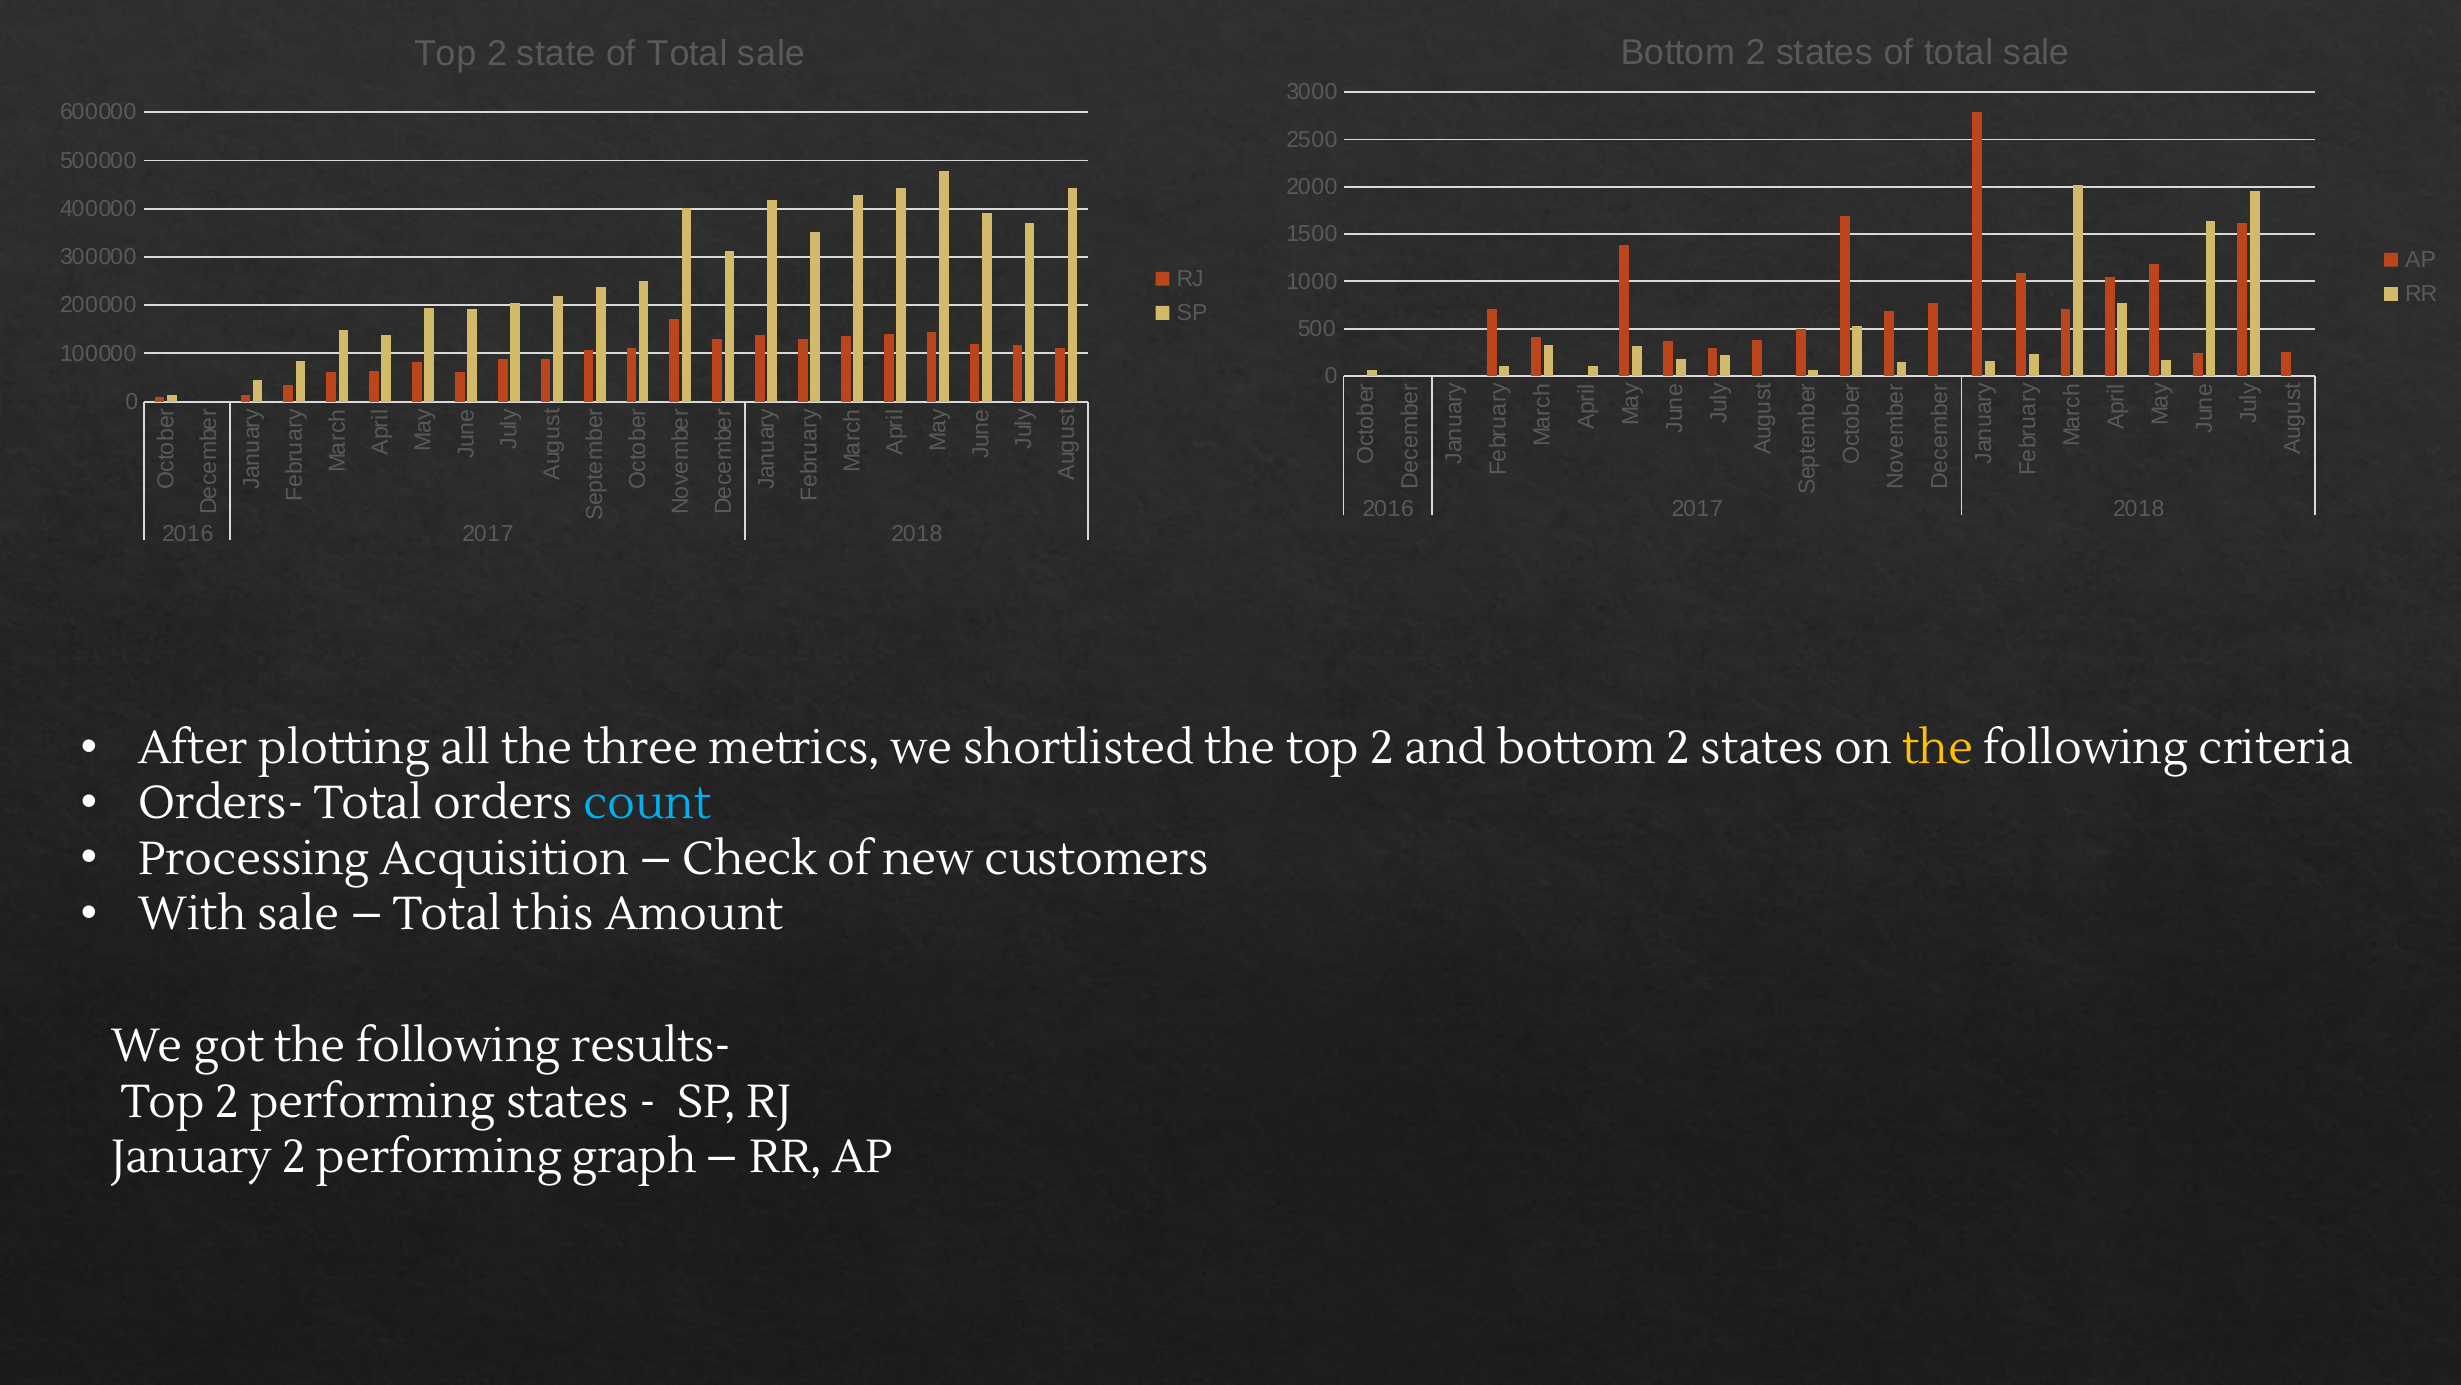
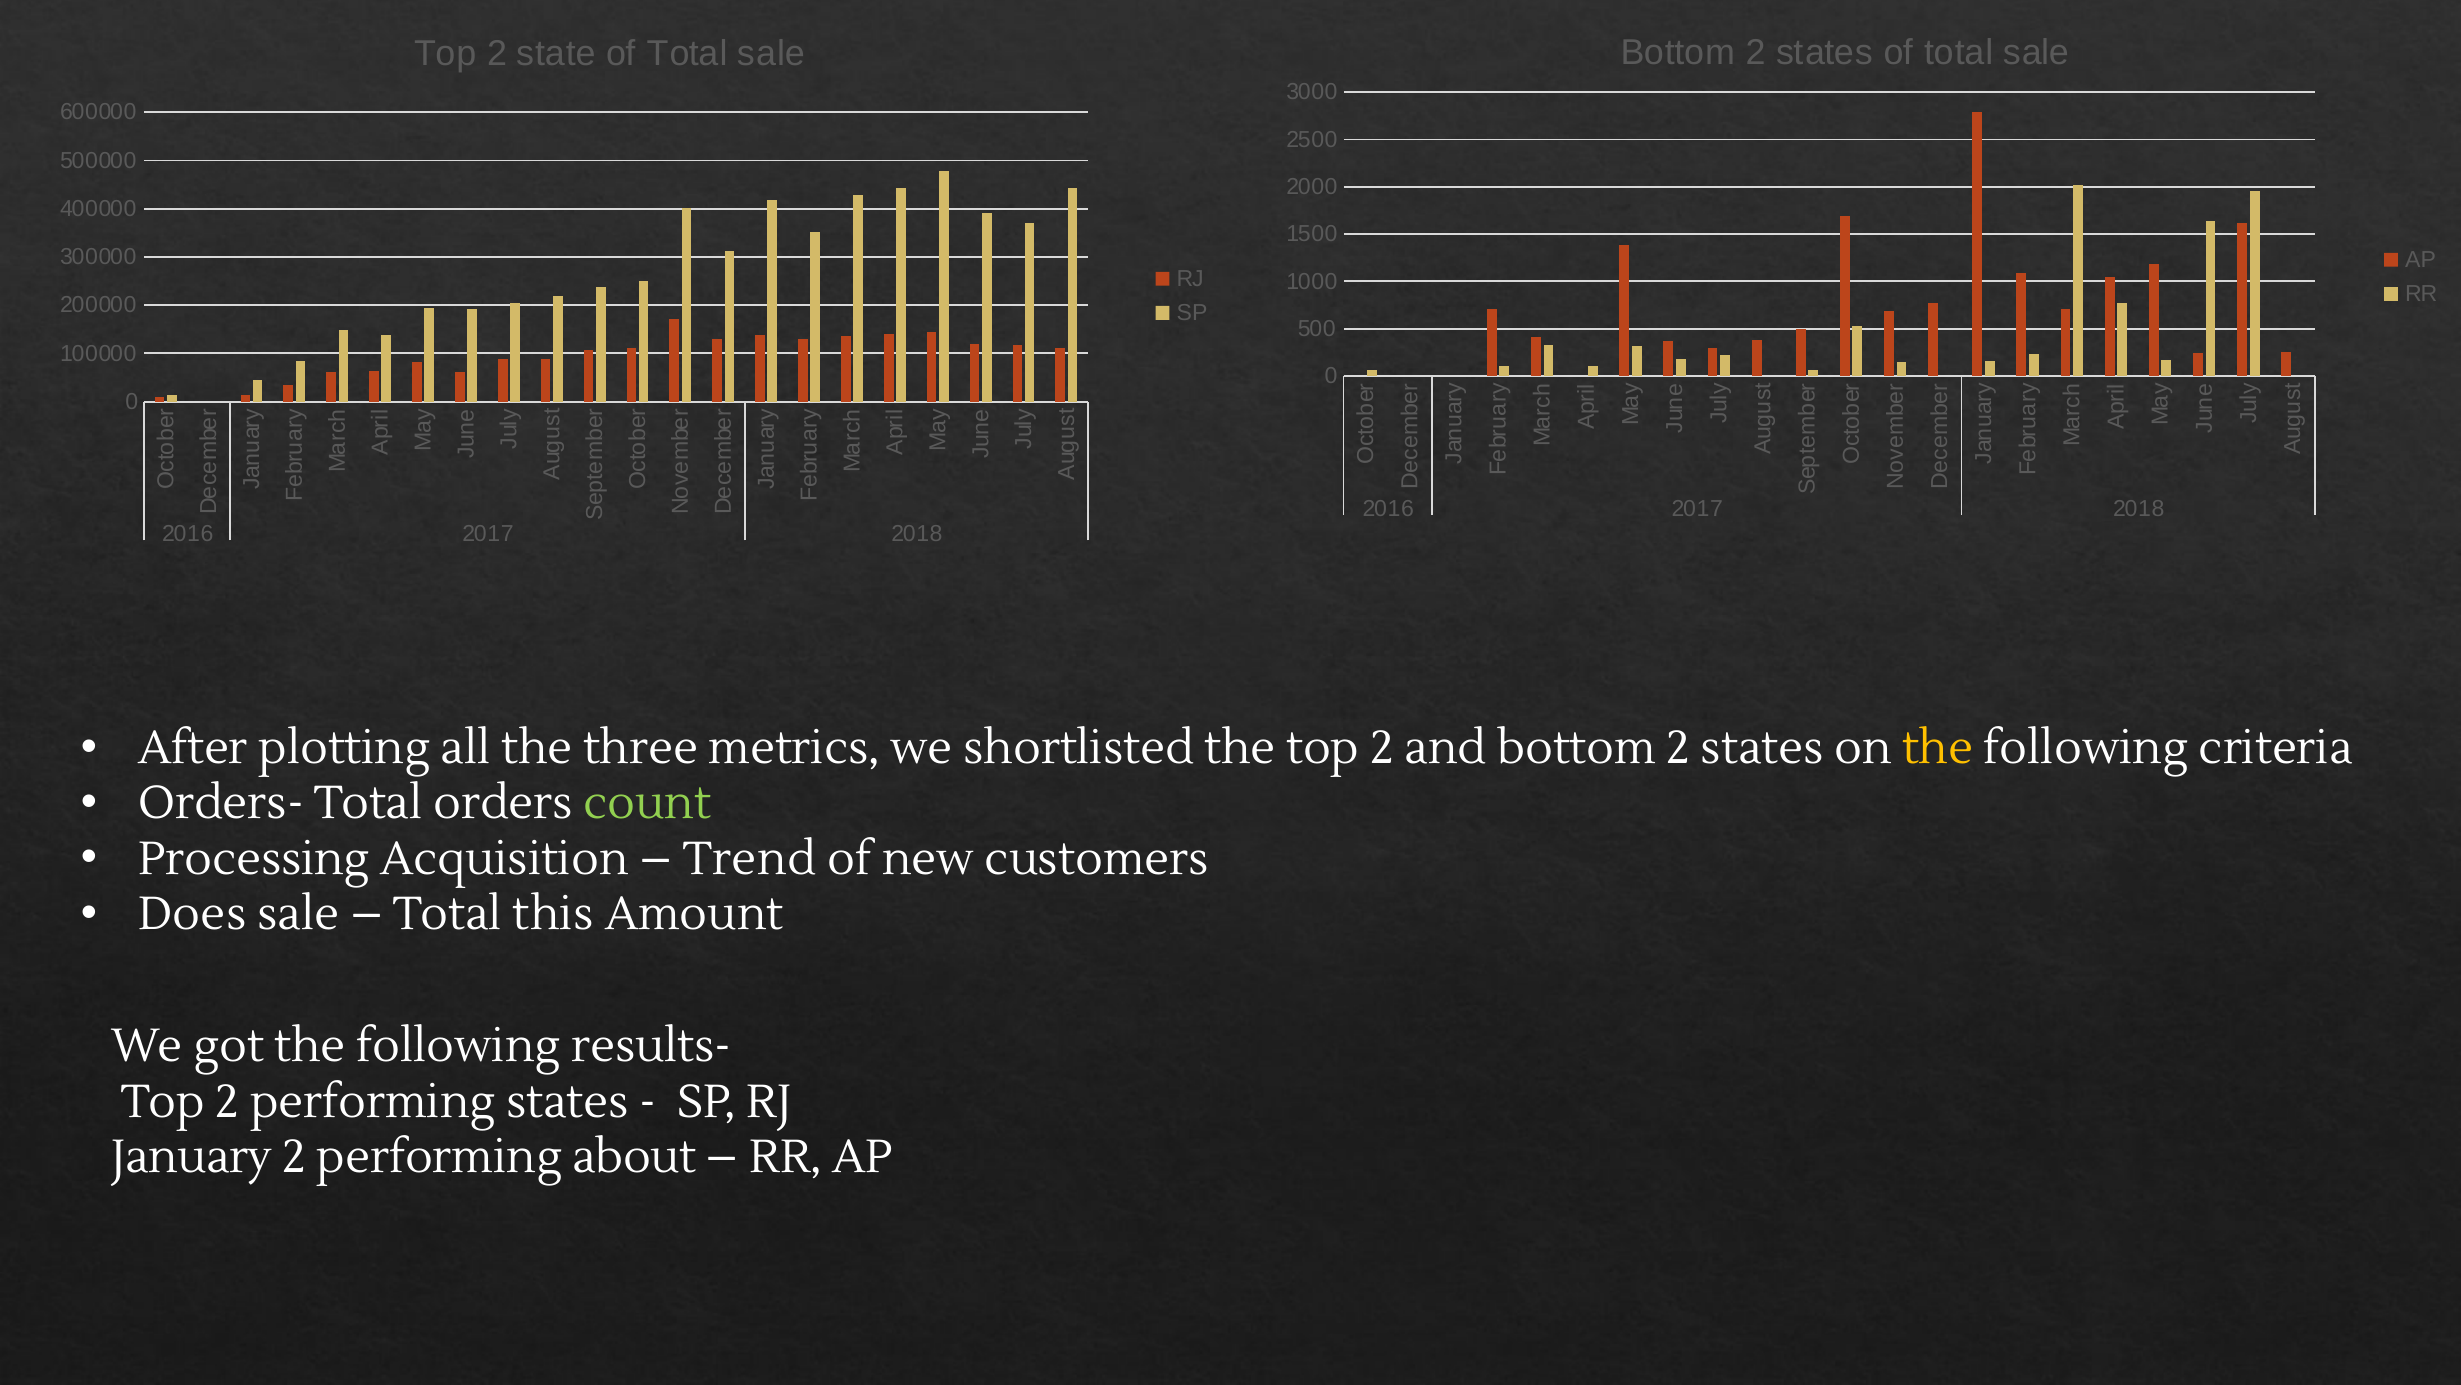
count colour: light blue -> light green (647, 803)
Check: Check -> Trend (750, 859)
With: With -> Does (193, 914)
graph: graph -> about (634, 1157)
